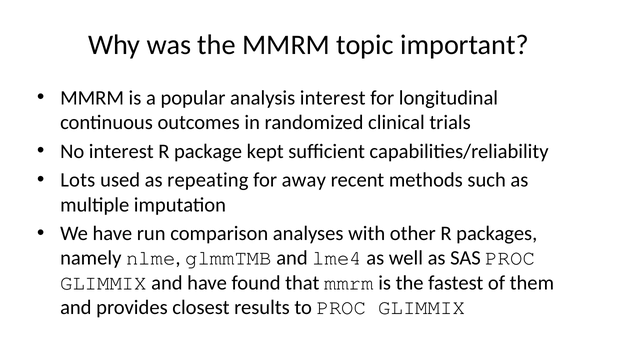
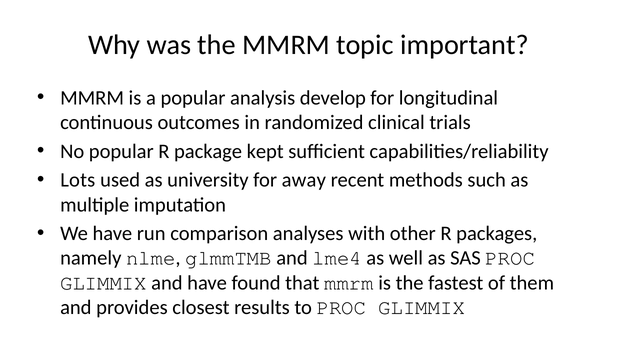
analysis interest: interest -> develop (333, 98)
No interest: interest -> popular (121, 151)
repeating: repeating -> university (208, 180)
